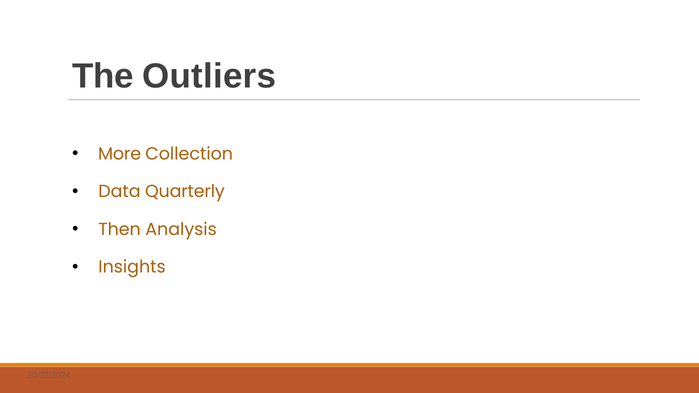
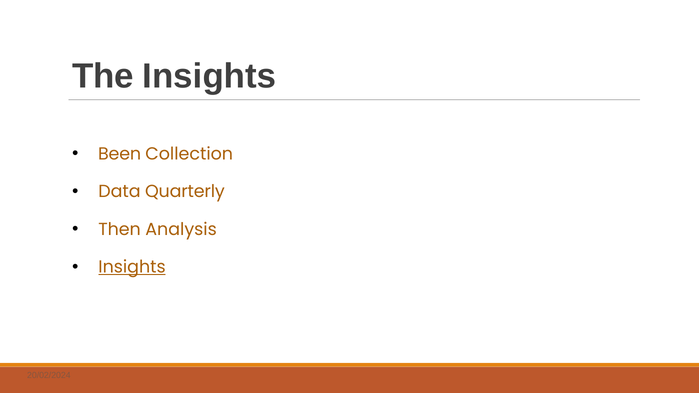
The Outliers: Outliers -> Insights (209, 76)
More: More -> Been (120, 154)
Insights underline: none -> present (132, 267)
